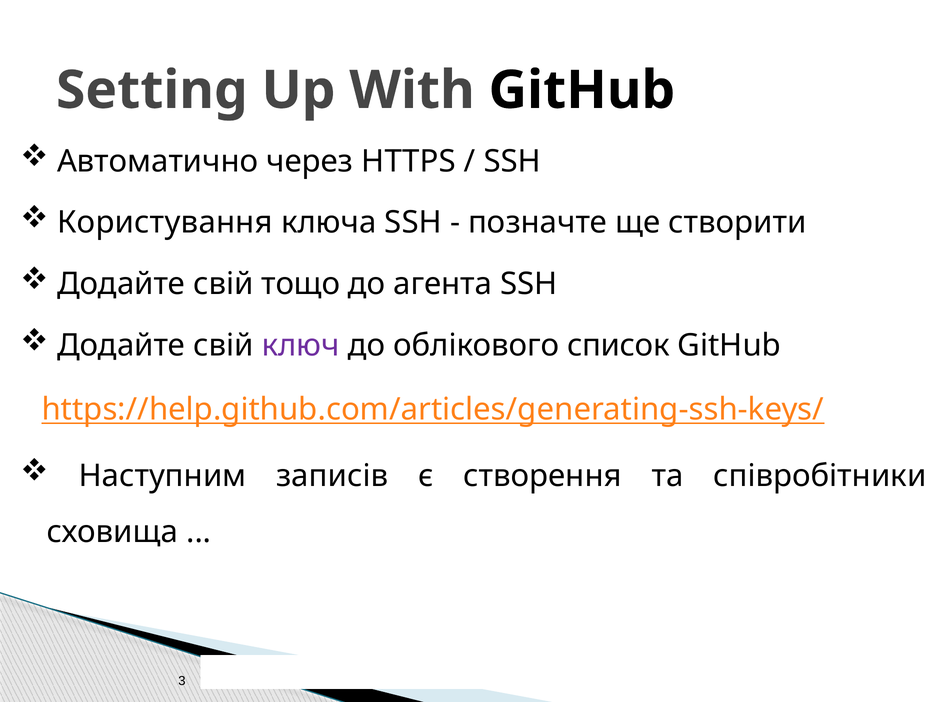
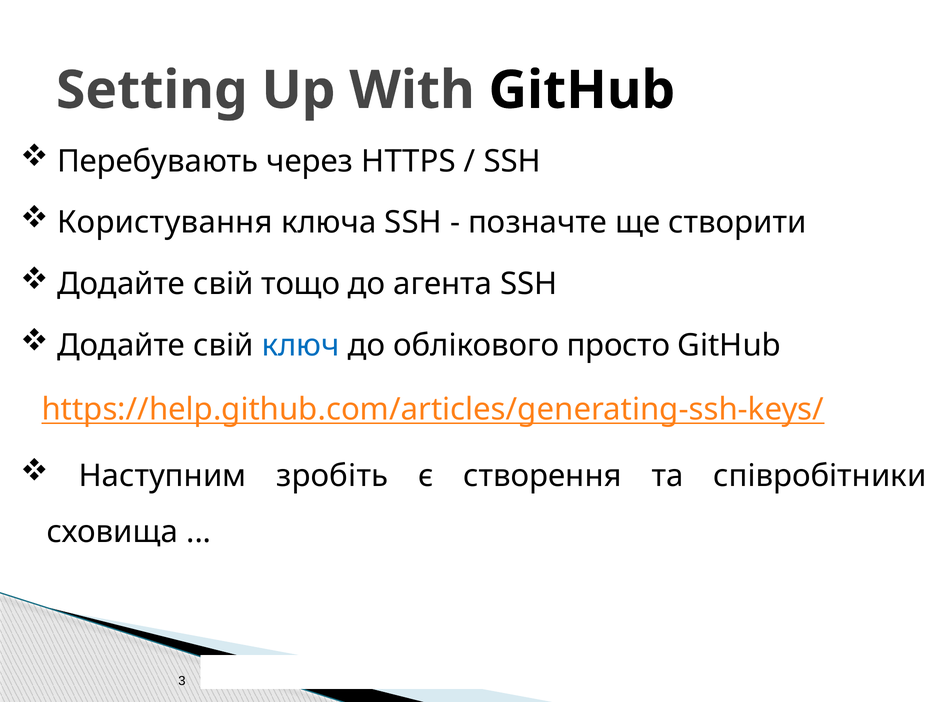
Автоматично: Автоматично -> Перебувають (158, 161)
ключ colour: purple -> blue (301, 345)
список: список -> просто (618, 345)
записів: записів -> зробіть (332, 476)
